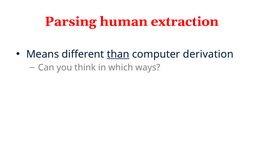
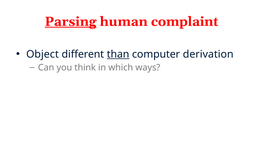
Parsing underline: none -> present (71, 22)
extraction: extraction -> complaint (185, 22)
Means: Means -> Object (43, 54)
